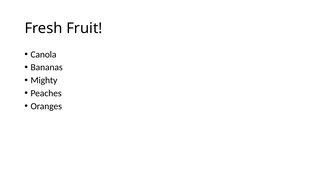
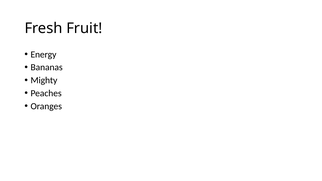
Canola: Canola -> Energy (43, 54)
